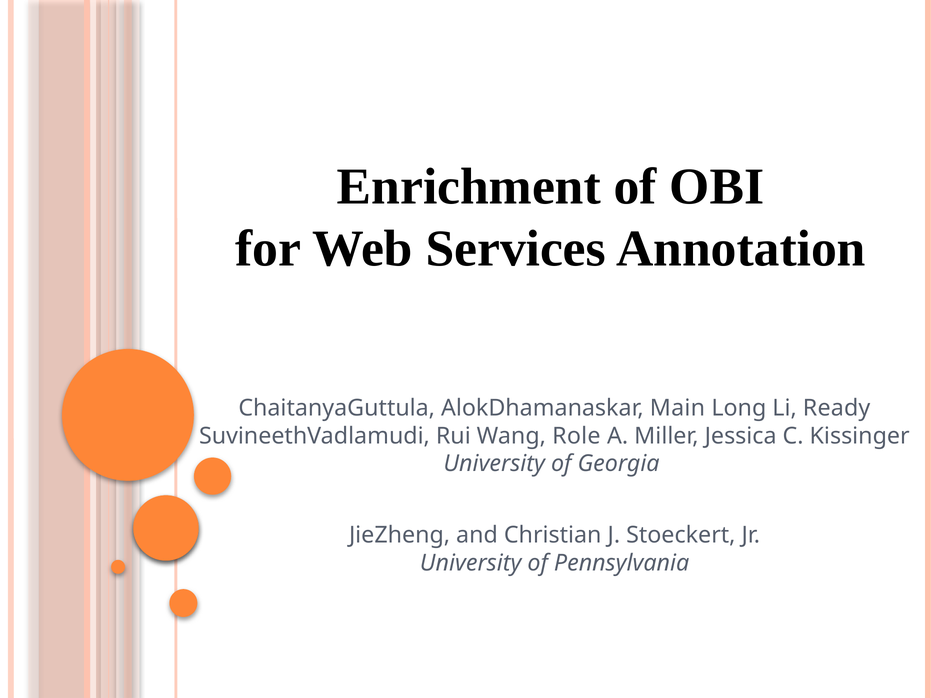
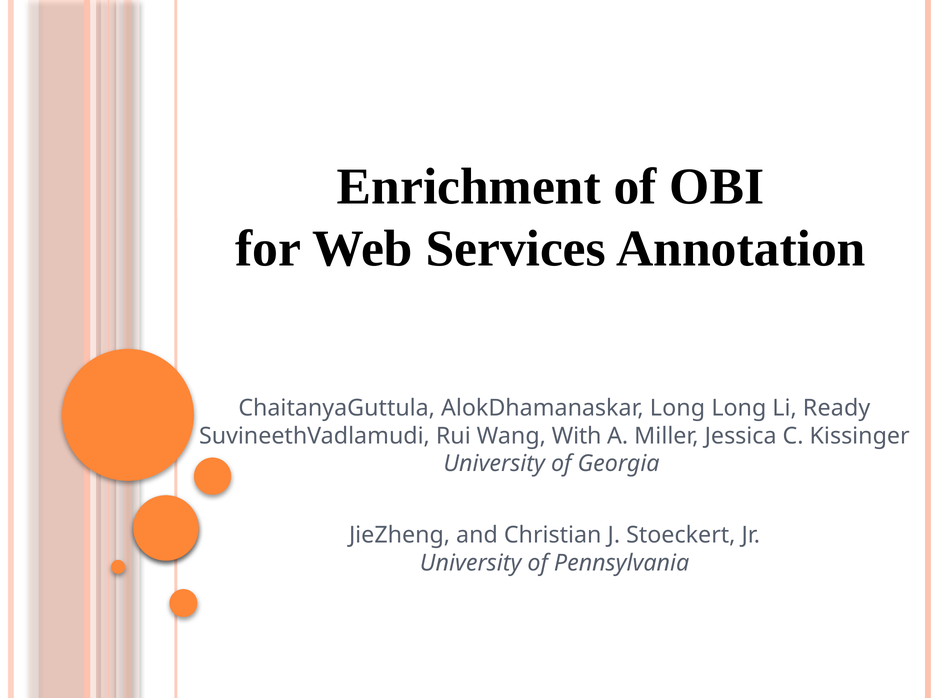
AlokDhamanaskar Main: Main -> Long (678, 408)
Role: Role -> With (577, 436)
